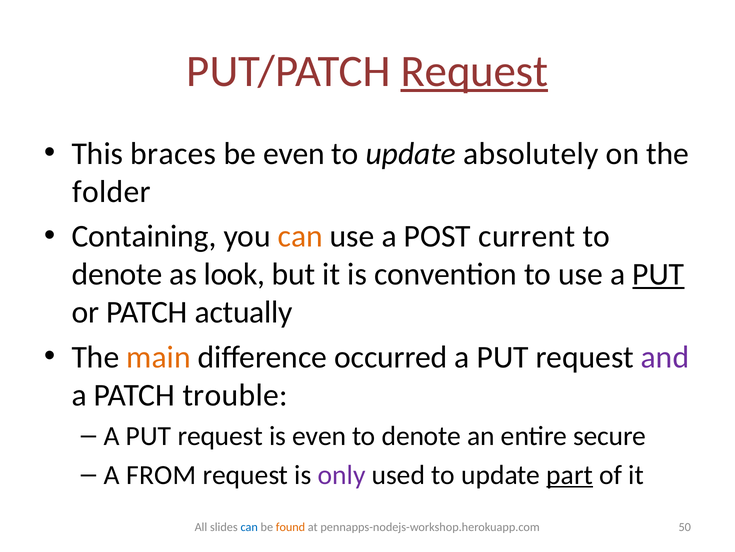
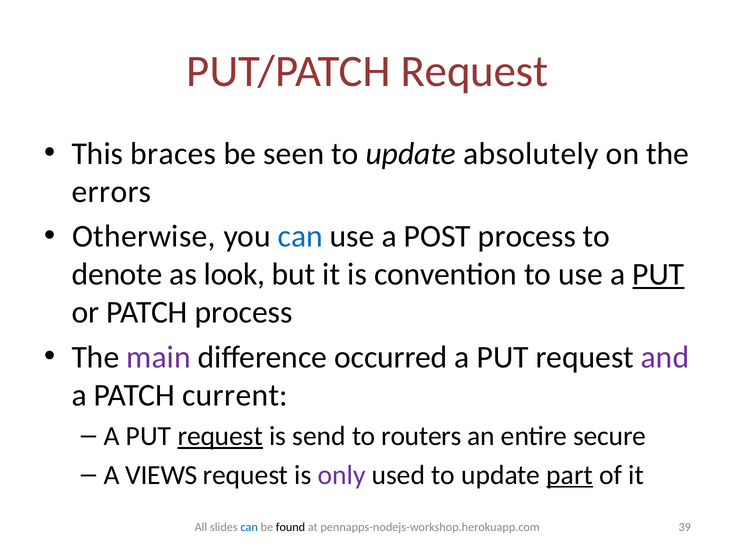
Request underline: present -> none (475, 71)
be even: even -> seen (294, 154)
folder: folder -> errors (112, 192)
Containing: Containing -> Otherwise (144, 236)
can colour: orange -> blue (300, 236)
POST current: current -> process (527, 236)
PATCH actually: actually -> process (244, 312)
main colour: orange -> purple (159, 357)
trouble: trouble -> current (235, 395)
request underline: none -> present (220, 436)
is even: even -> send (319, 436)
denote: denote -> routers (421, 436)
FROM: FROM -> VIEWS (161, 474)
found colour: orange -> black (290, 526)
50: 50 -> 39 (685, 526)
